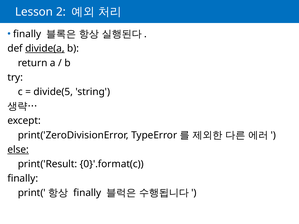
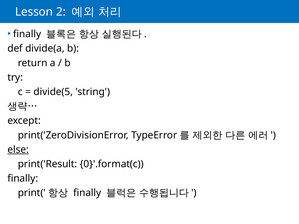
divide(a underline: present -> none (45, 49)
